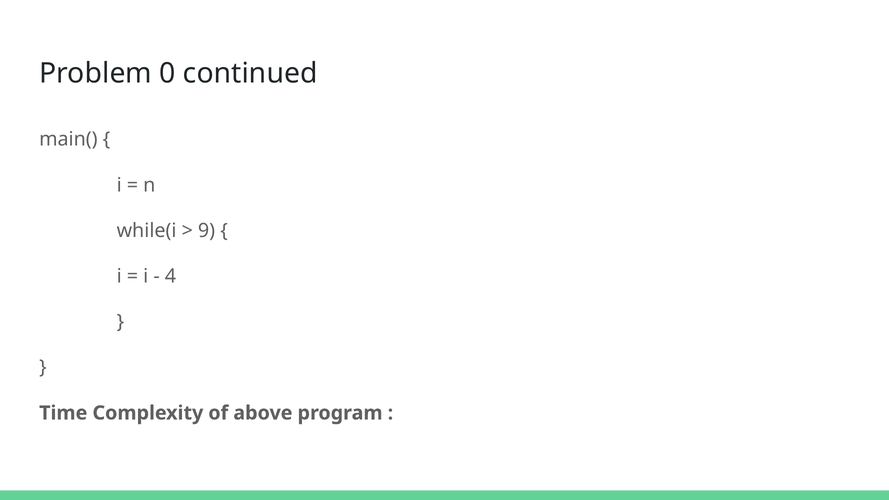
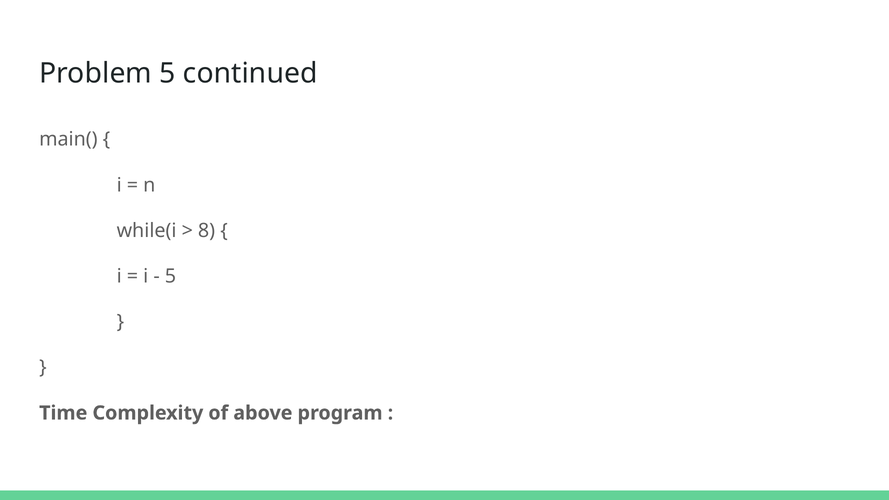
Problem 0: 0 -> 5 (168, 73)
9: 9 -> 8 (207, 231)
4: 4 -> 5 (170, 276)
